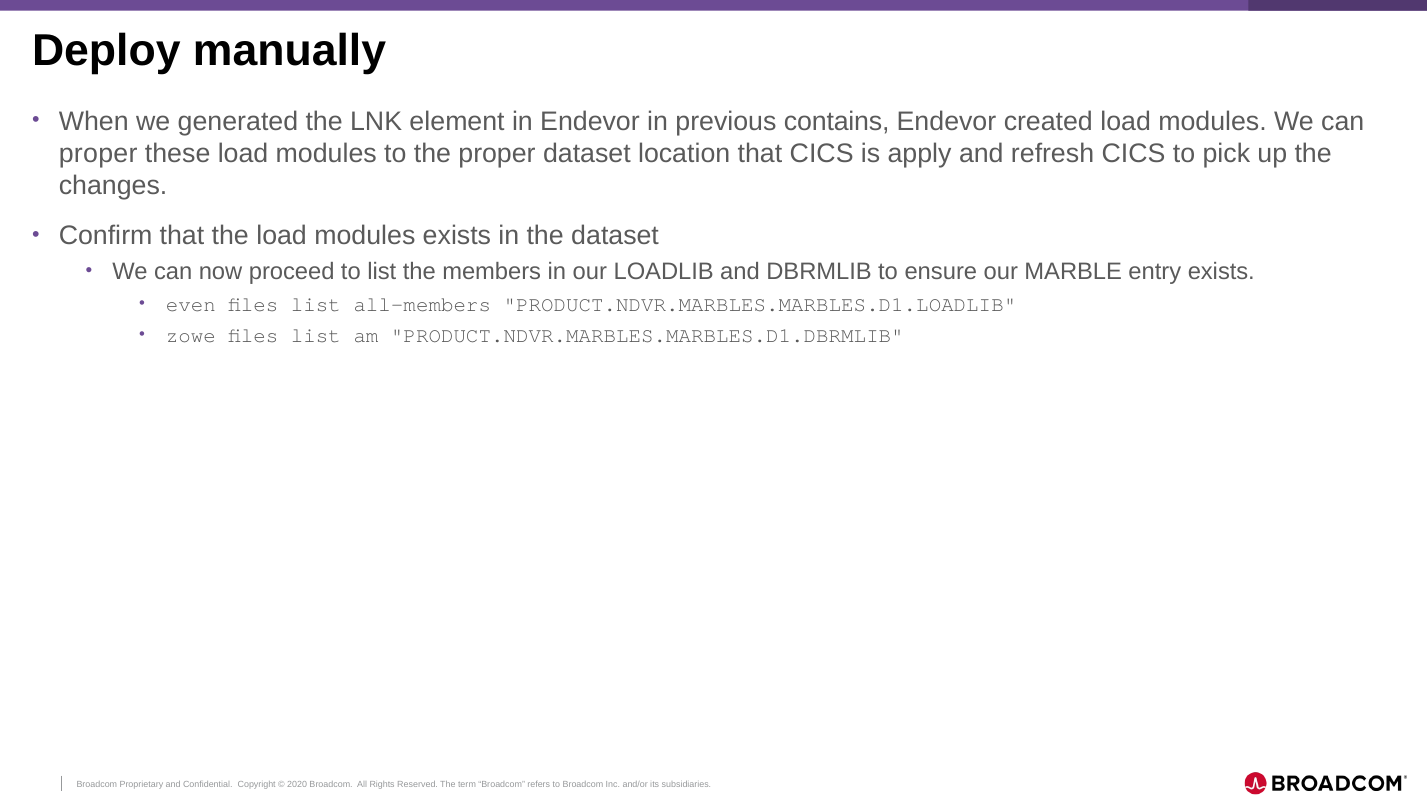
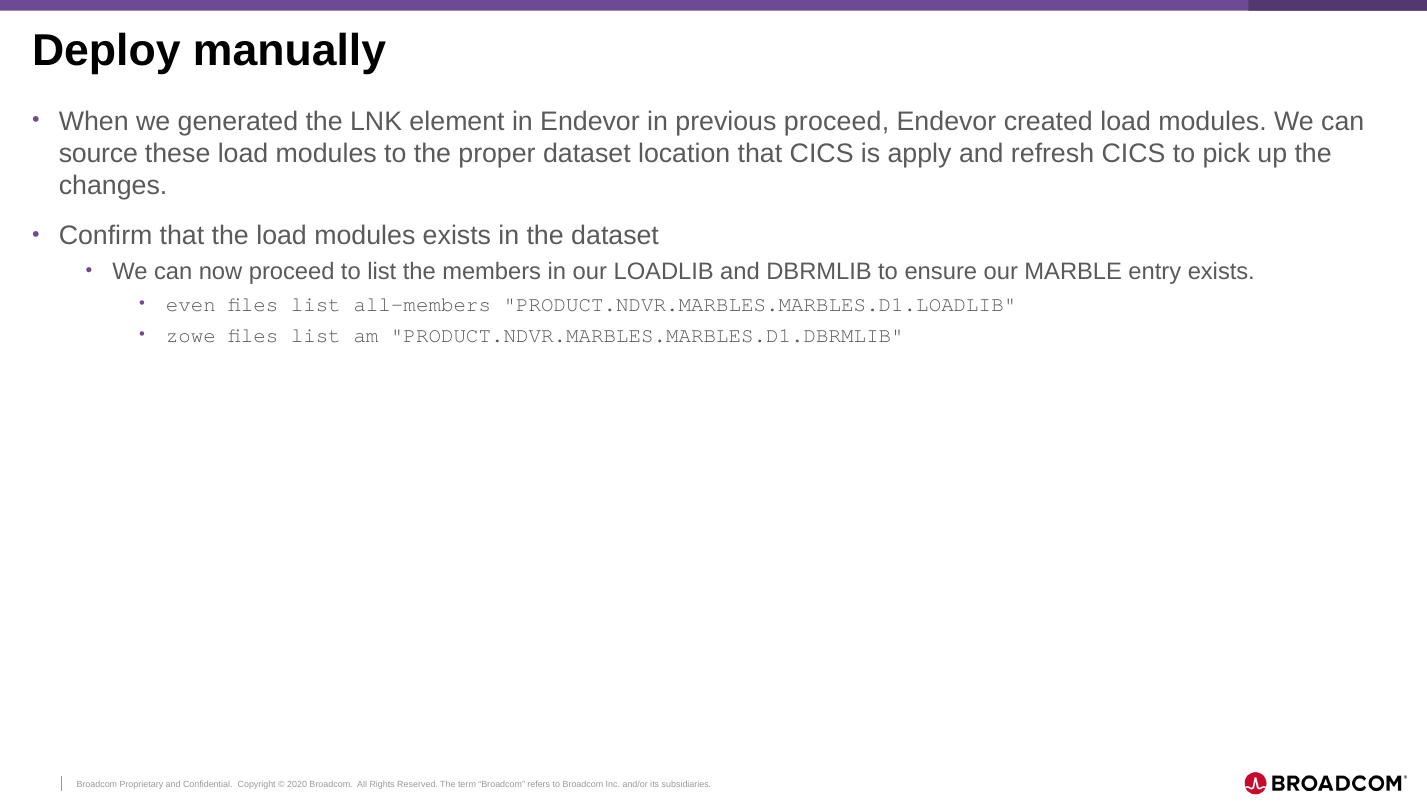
previous contains: contains -> proceed (837, 121)
proper: proper -> source (98, 153)
